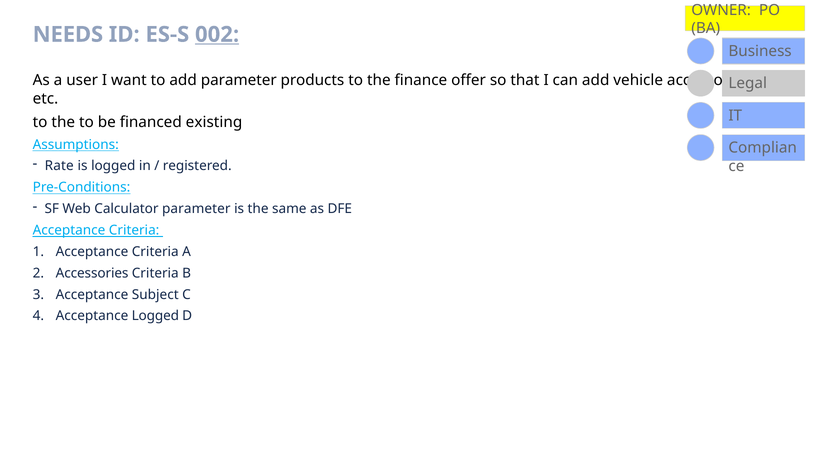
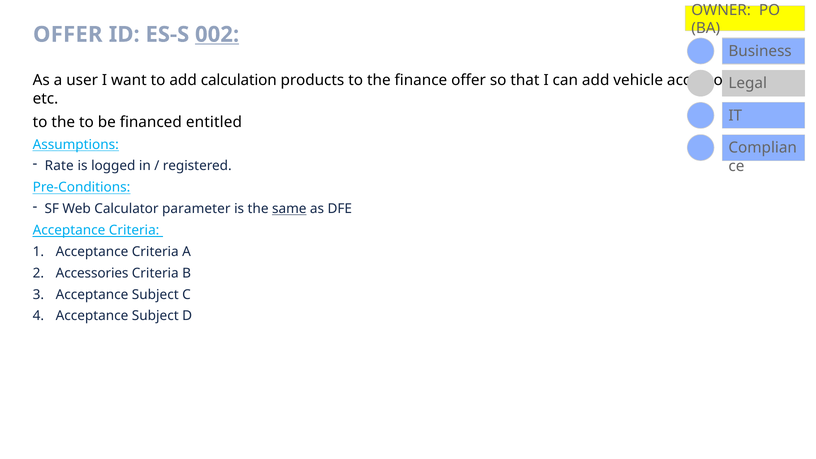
NEEDS: NEEDS -> OFFER (68, 34)
add parameter: parameter -> calculation (239, 80)
existing: existing -> entitled (214, 122)
same underline: none -> present (289, 209)
Logged: Logged -> Subject (155, 316)
